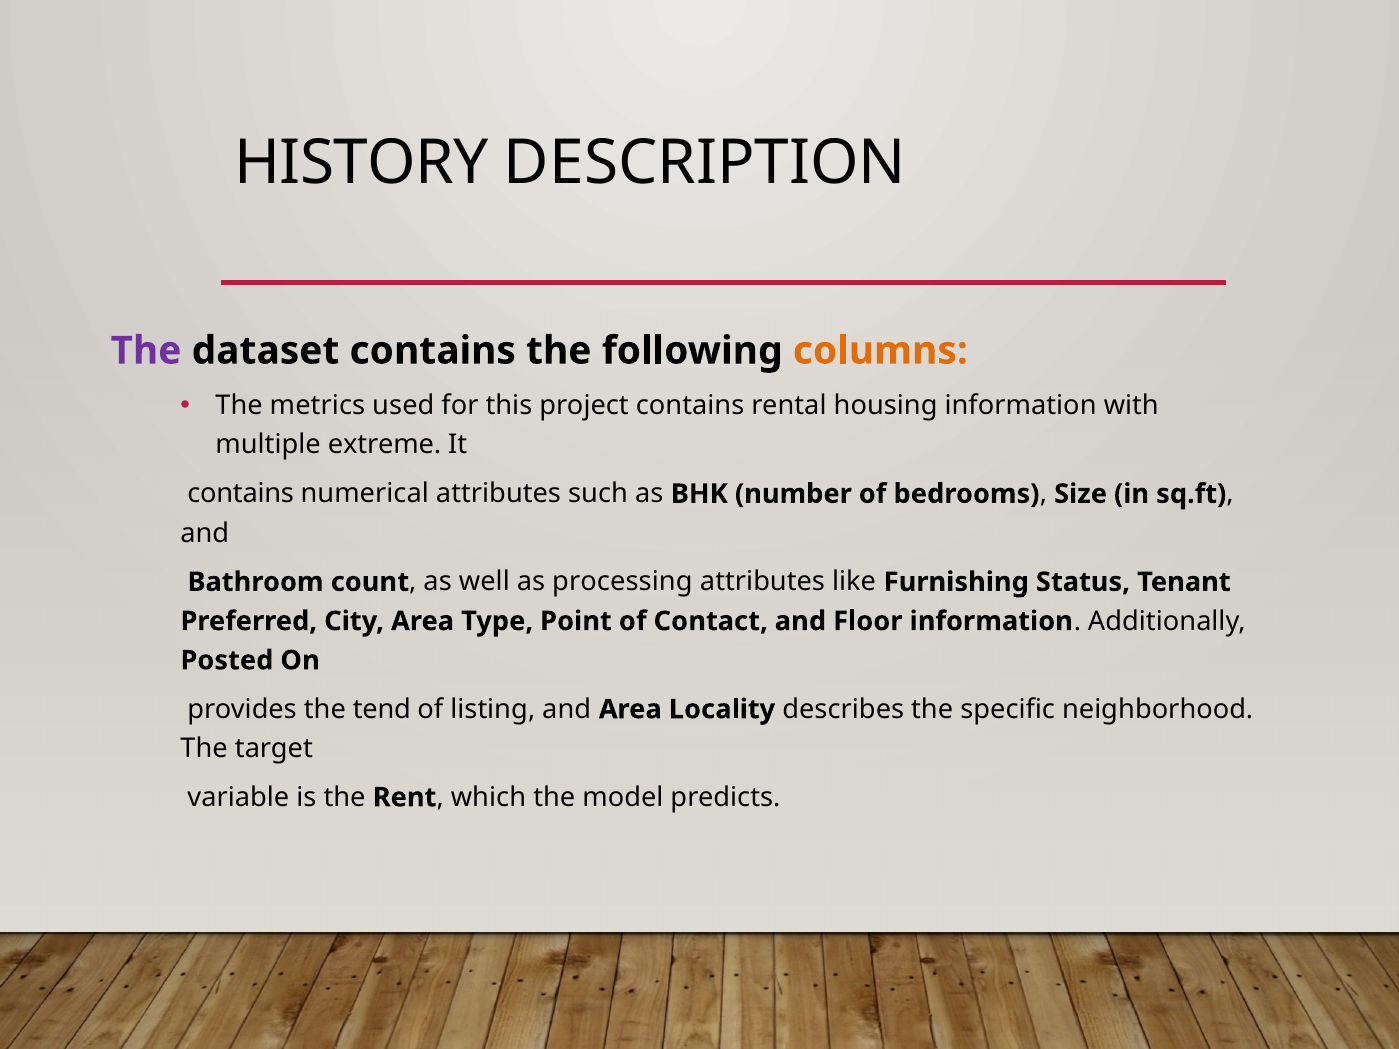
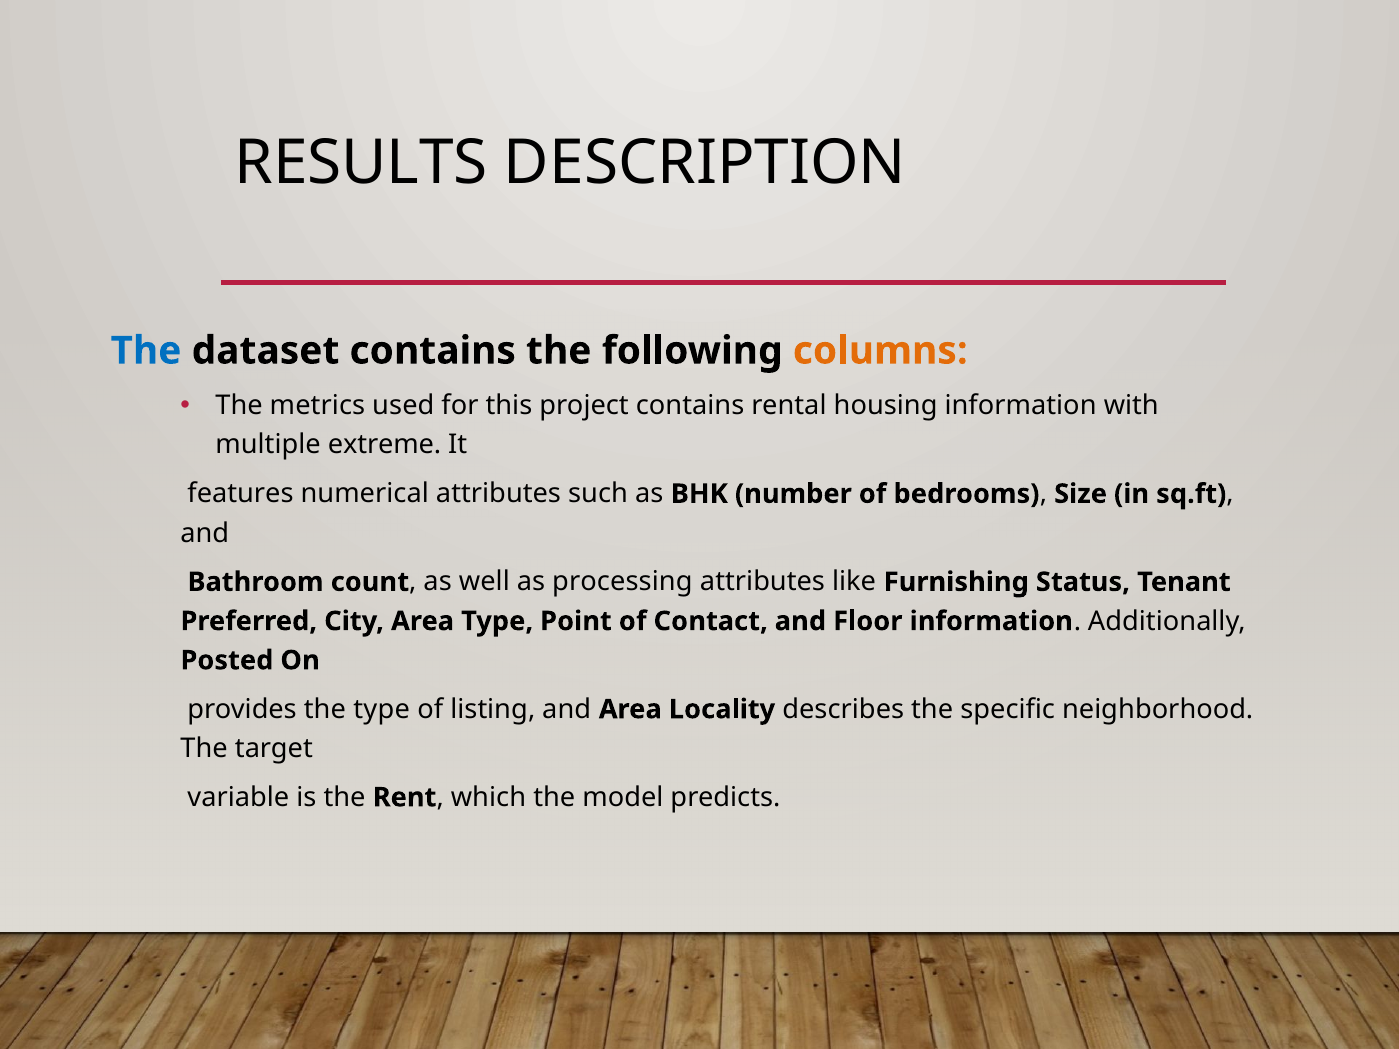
HISTORY: HISTORY -> RESULTS (361, 163)
The colour: purple -> blue (146, 351)
contains: contains -> features (241, 494)
the tend: tend -> type (382, 709)
